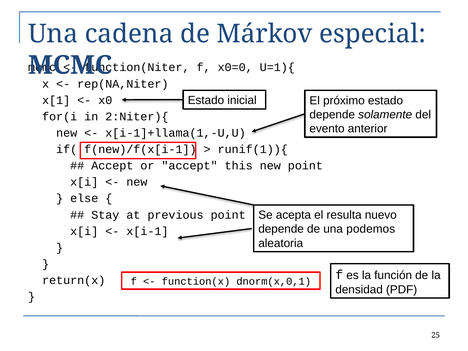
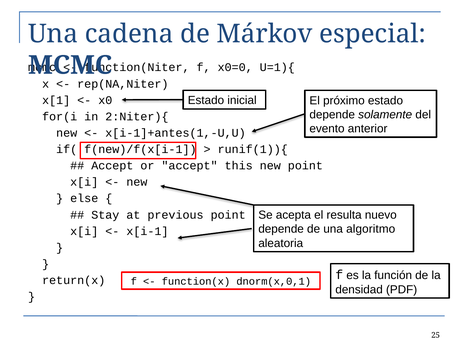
x[i-1]+llama(1,-U,U: x[i-1]+llama(1,-U,U -> x[i-1]+antes(1,-U,U (176, 133)
podemos: podemos -> algoritmo (371, 229)
